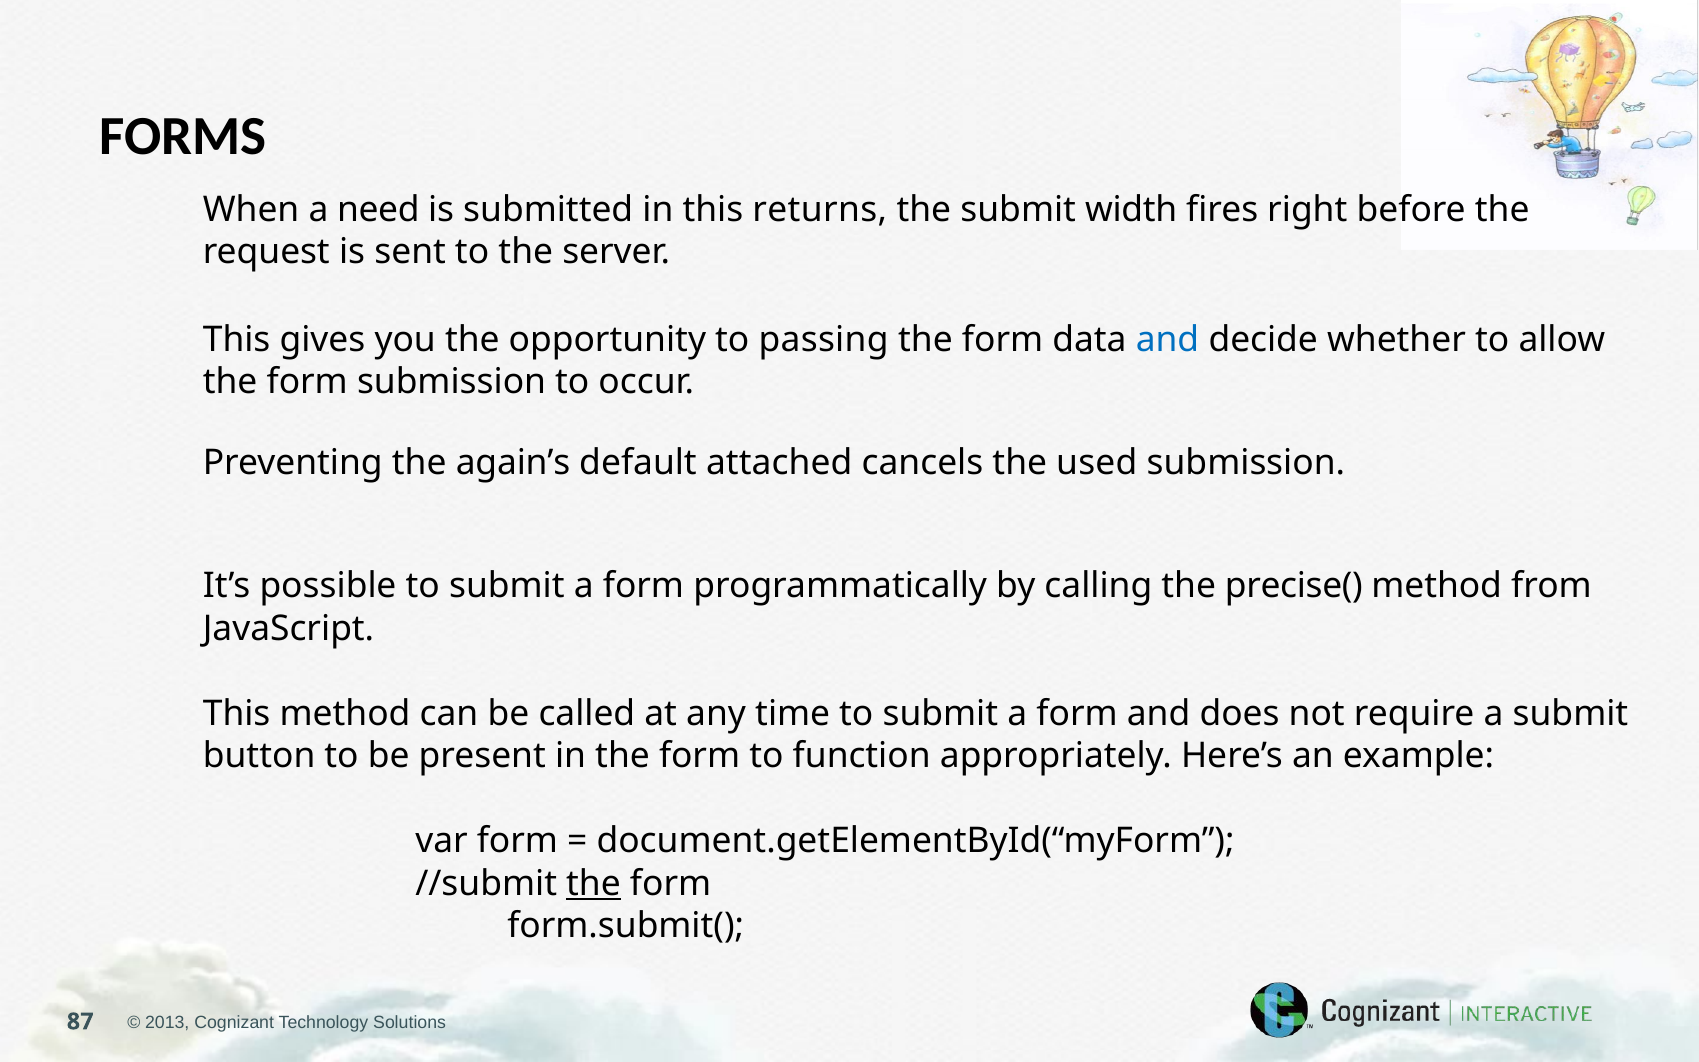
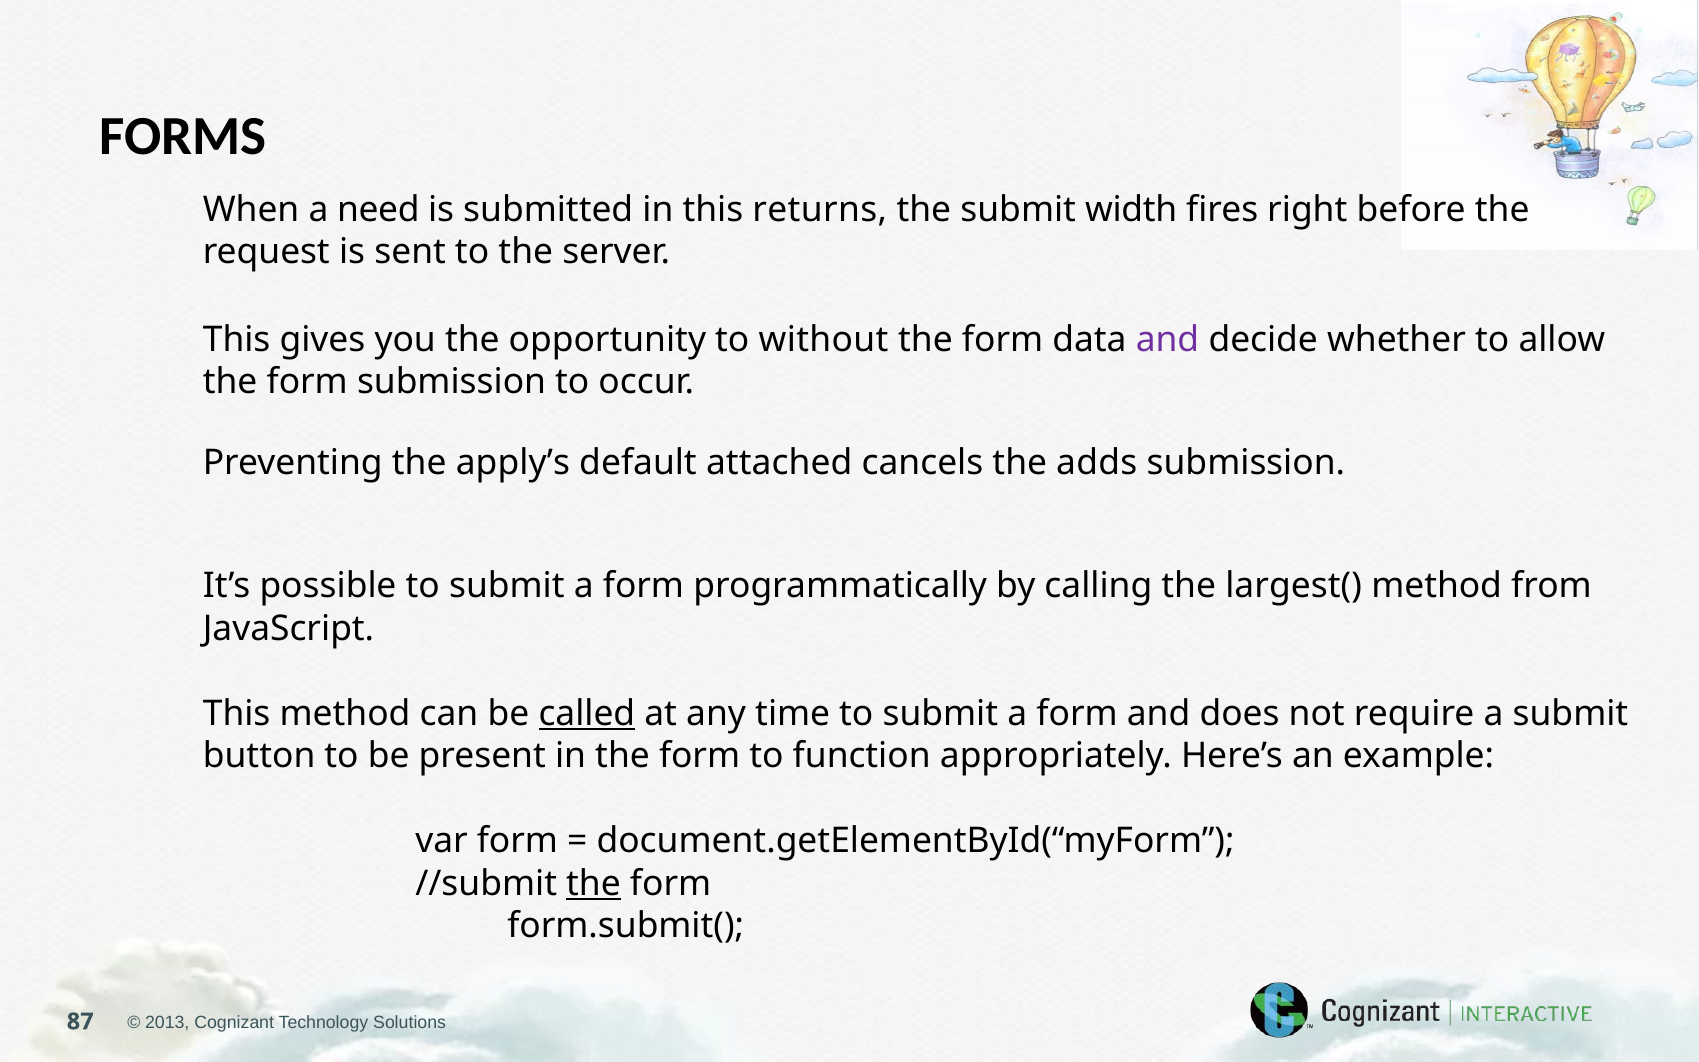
passing: passing -> without (824, 340)
and colour: blue -> purple (1168, 340)
again’s: again’s -> apply’s (513, 463)
used: used -> adds (1097, 463)
precise(: precise( -> largest( (1294, 586)
called underline: none -> present (587, 714)
